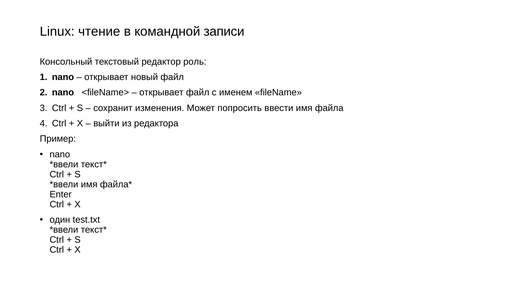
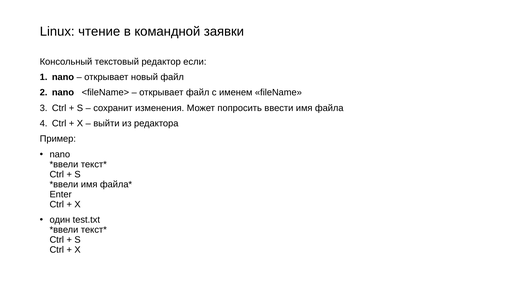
записи: записи -> заявки (224, 31)
роль: роль -> если (195, 62)
